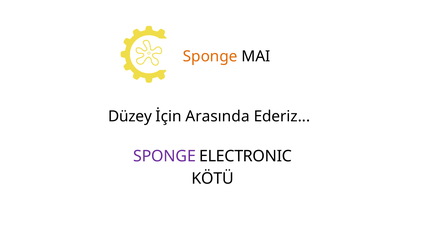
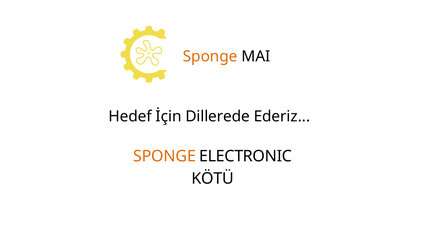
Düzey: Düzey -> Hedef (130, 117)
Arasında: Arasında -> Dillerede (218, 117)
SPONGE colour: purple -> orange (165, 156)
